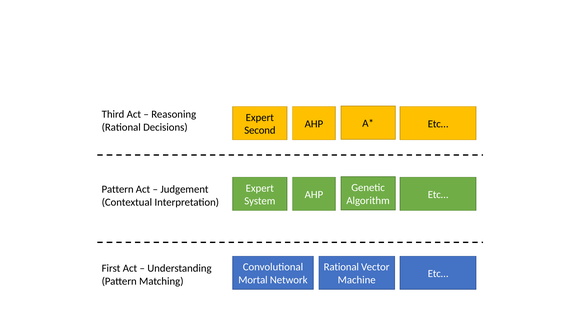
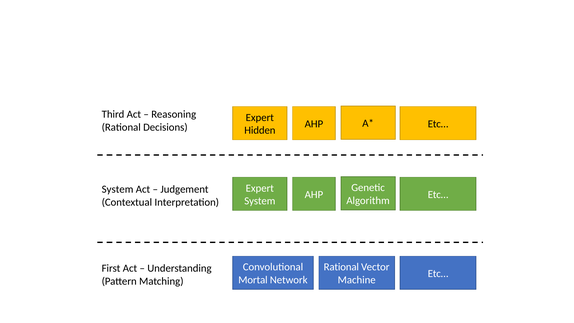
Second: Second -> Hidden (260, 130)
Pattern: Pattern -> System (118, 189)
